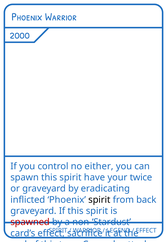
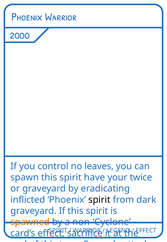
either: either -> leaves (99, 166)
back: back -> dark (146, 199)
spawned colour: red -> orange (30, 221)
non-‘Stardust: non-‘Stardust -> non-‘Cyclone (102, 221)
